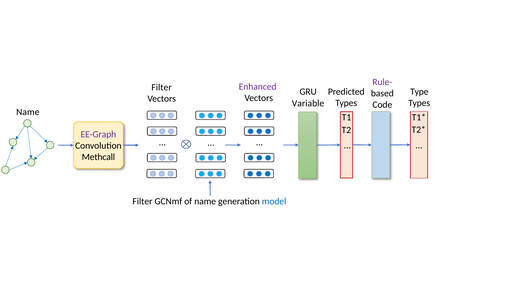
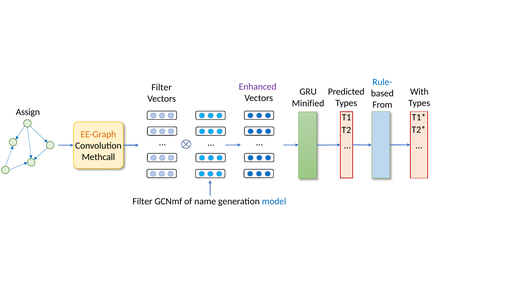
Rule- colour: purple -> blue (382, 82)
Type: Type -> With (419, 92)
Variable: Variable -> Minified (308, 103)
Code: Code -> From (382, 105)
Name: Name -> Assign (28, 112)
EE-Graph colour: purple -> orange (98, 135)
